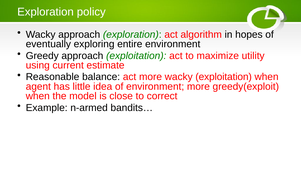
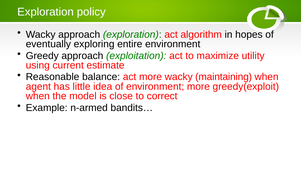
wacky exploitation: exploitation -> maintaining (224, 77)
